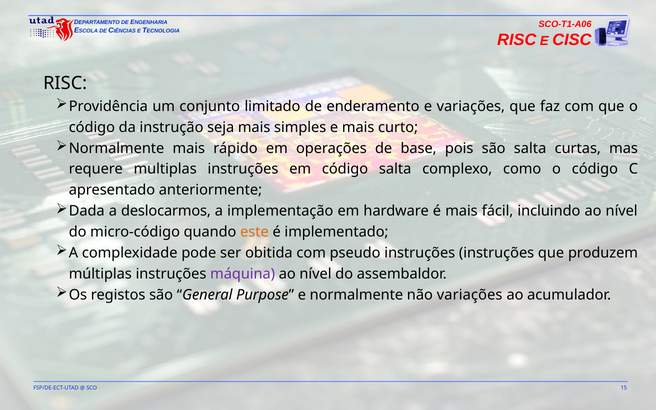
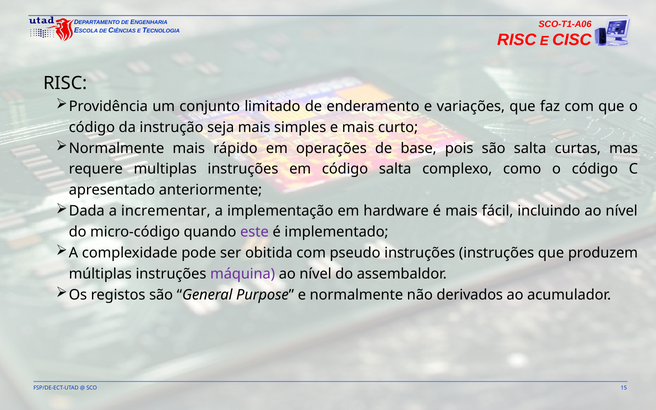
deslocarmos: deslocarmos -> incrementar (166, 211)
este colour: orange -> purple (254, 232)
não variações: variações -> derivados (470, 295)
